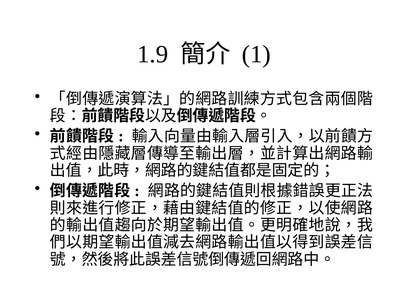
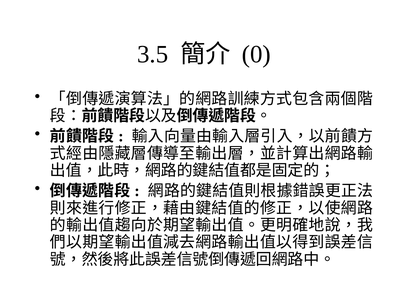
1.9: 1.9 -> 3.5 (153, 54)
1: 1 -> 0 (256, 54)
